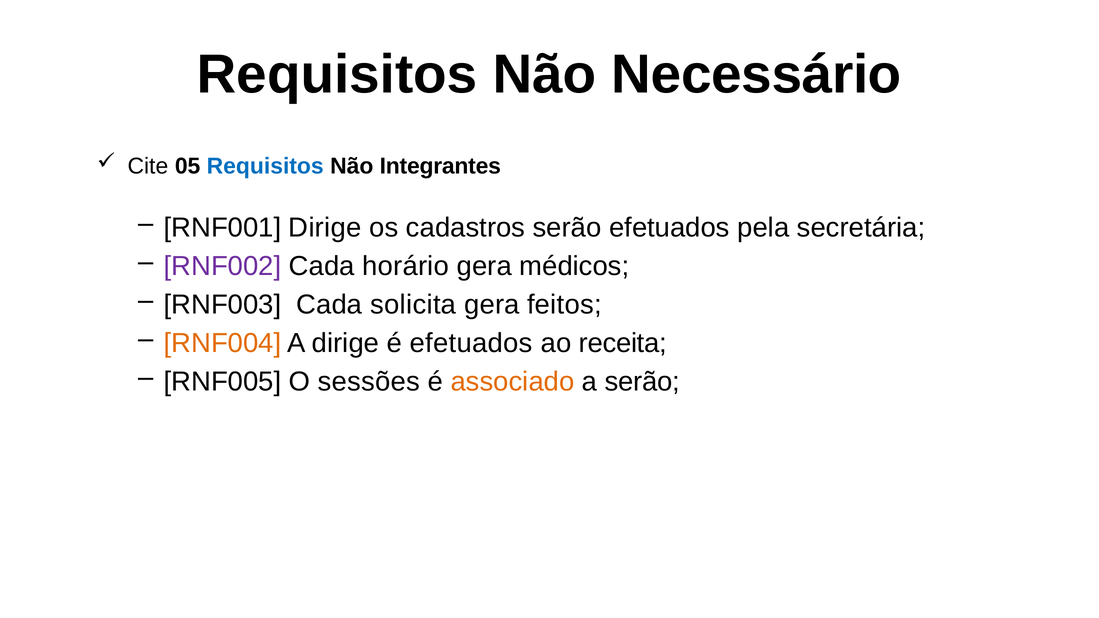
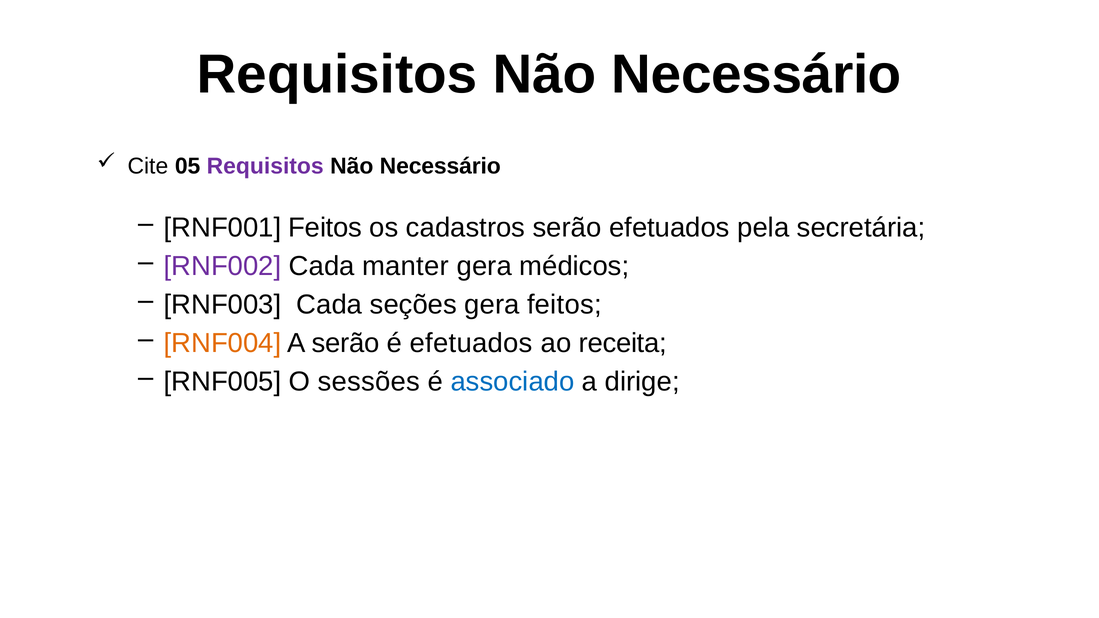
Requisitos colour: blue -> purple (265, 166)
Integrantes: Integrantes -> Necessário (440, 166)
RNF001 Dirige: Dirige -> Feitos (325, 228)
horário: horário -> manter (406, 266)
solicita: solicita -> seções (413, 305)
A dirige: dirige -> serão (346, 343)
associado colour: orange -> blue (513, 382)
a serão: serão -> dirige (642, 382)
